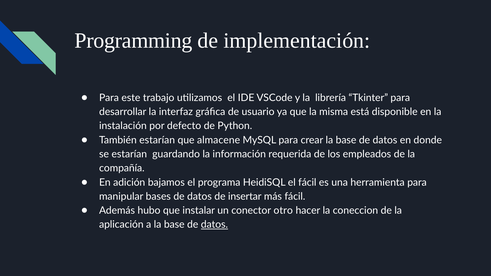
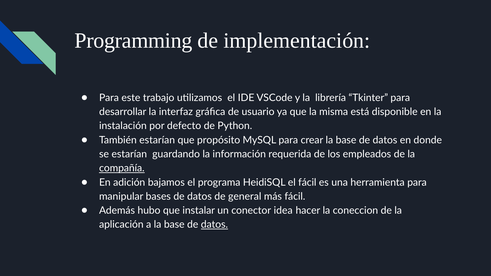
almacene: almacene -> propósito (219, 140)
compañía underline: none -> present (122, 168)
insertar: insertar -> general (245, 197)
otro: otro -> idea (283, 211)
